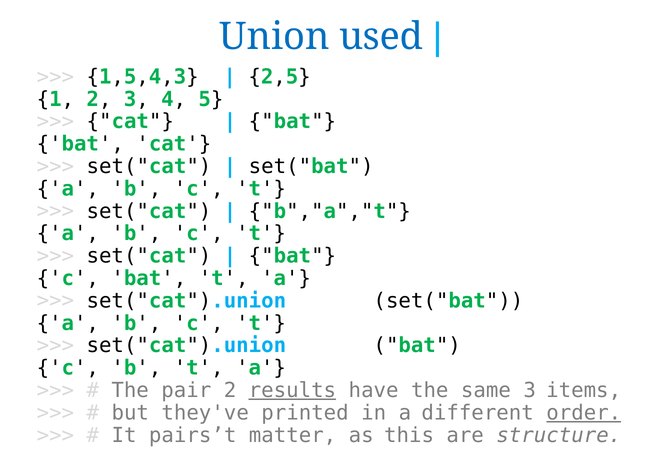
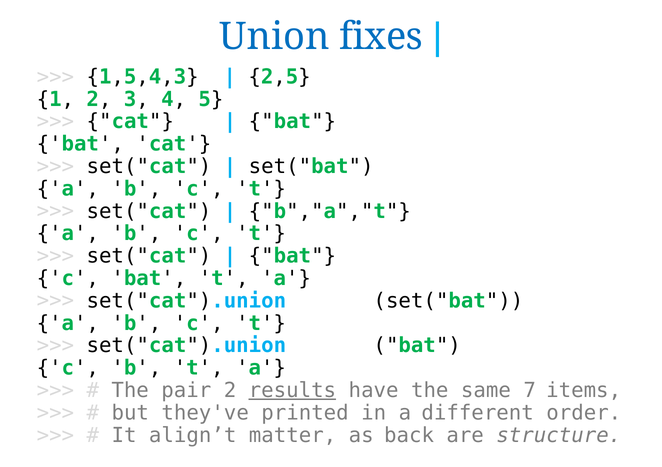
used: used -> fixes (381, 36)
same 3: 3 -> 7 (530, 390)
order underline: present -> none (584, 412)
pairs’t: pairs’t -> align’t (193, 435)
this: this -> back (409, 435)
